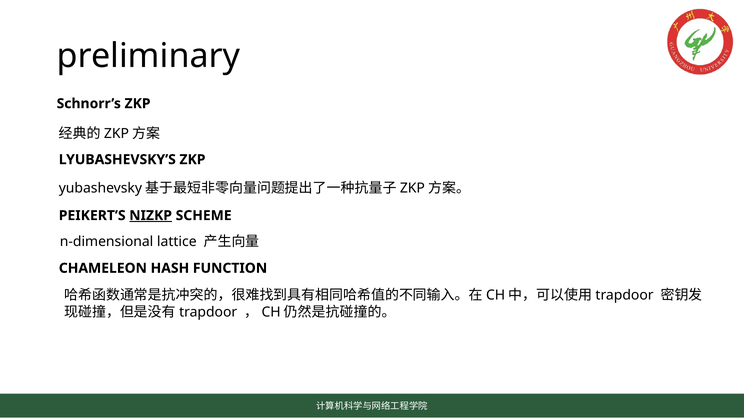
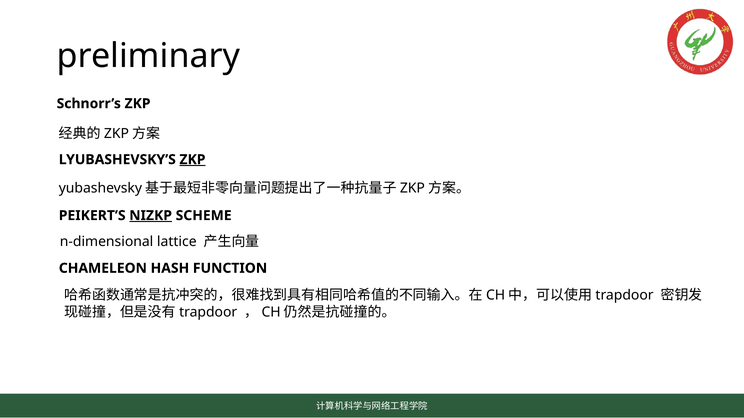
ZKP underline: none -> present (192, 160)
